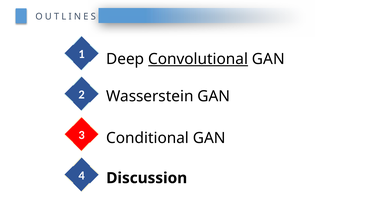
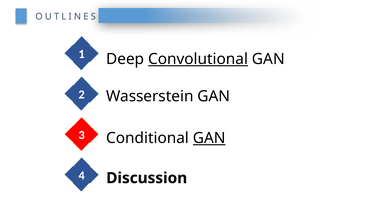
GAN underline: none -> present (209, 138)
